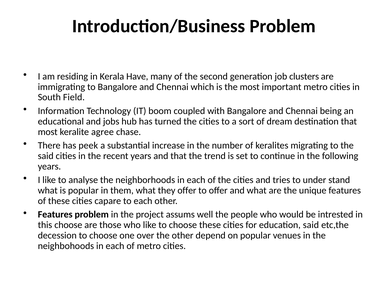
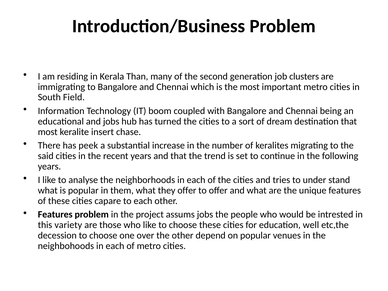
Have: Have -> Than (137, 76)
agree: agree -> insert (103, 132)
assums well: well -> jobs (205, 214)
this choose: choose -> variety (68, 225)
education said: said -> well (311, 225)
